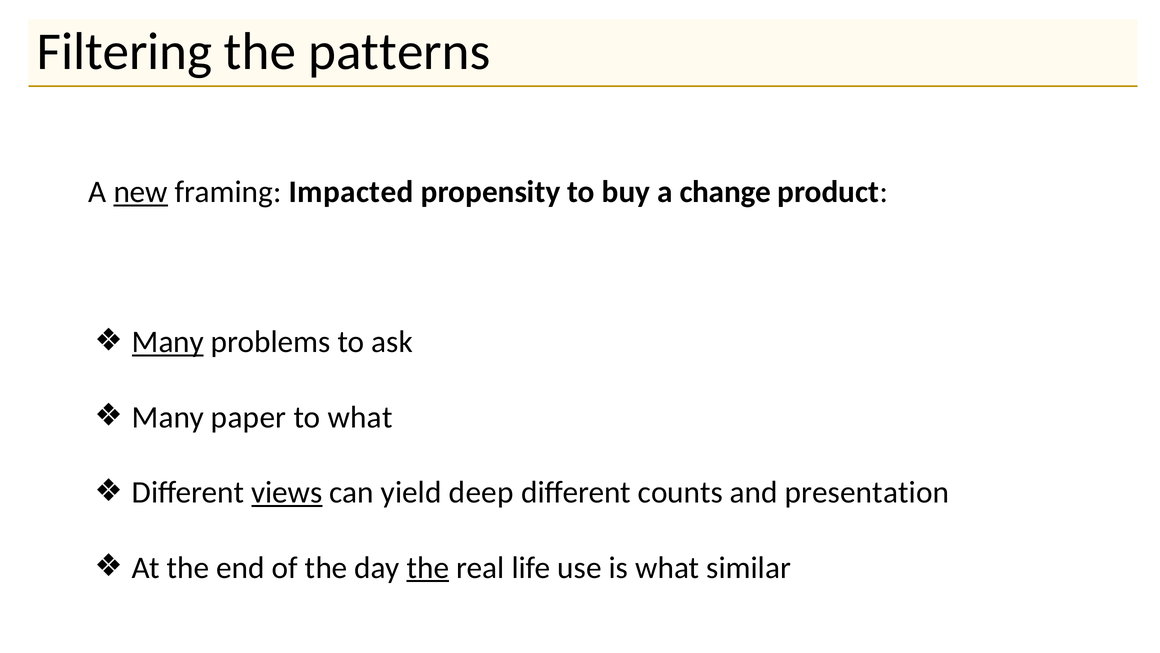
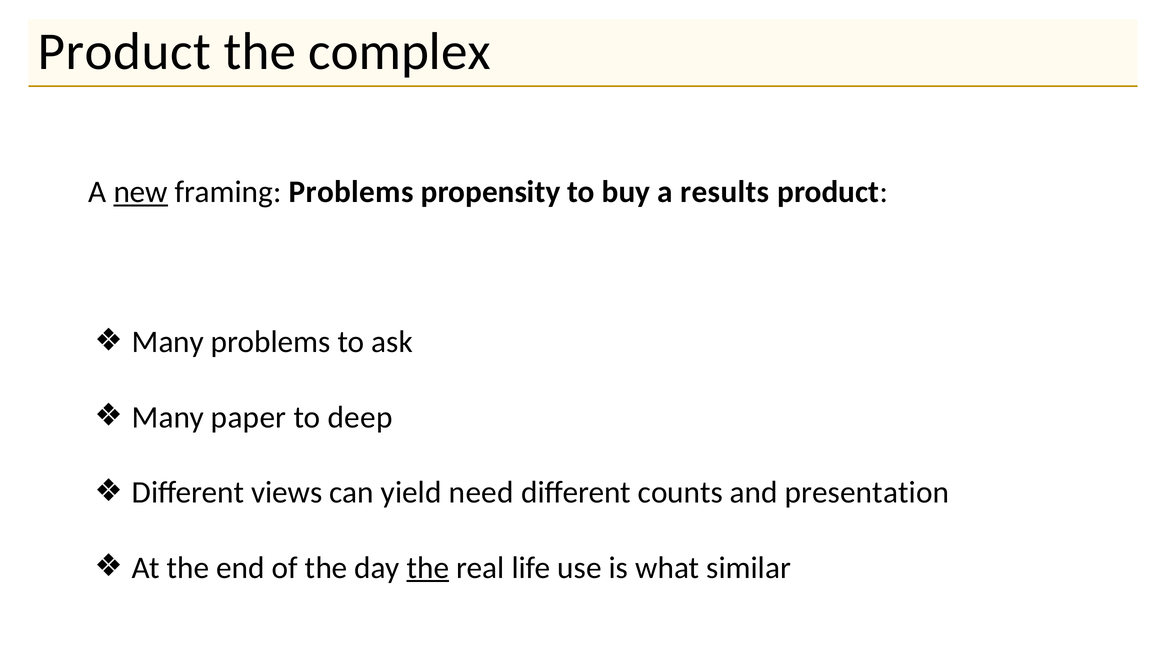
Filtering: Filtering -> Product (124, 52)
patterns: patterns -> complex (399, 52)
framing Impacted: Impacted -> Problems (351, 192)
change: change -> results (725, 192)
Many underline: present -> none (168, 342)
to what: what -> deep (360, 417)
views underline: present -> none (287, 492)
deep: deep -> need (481, 492)
